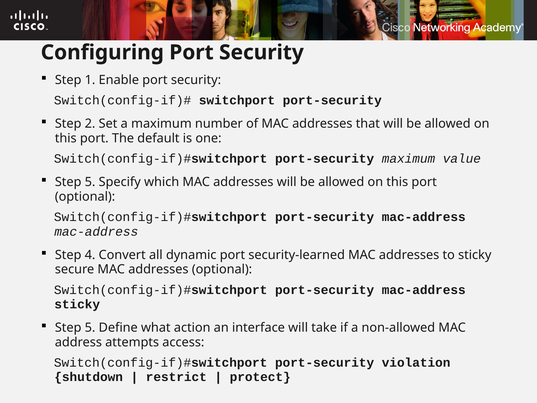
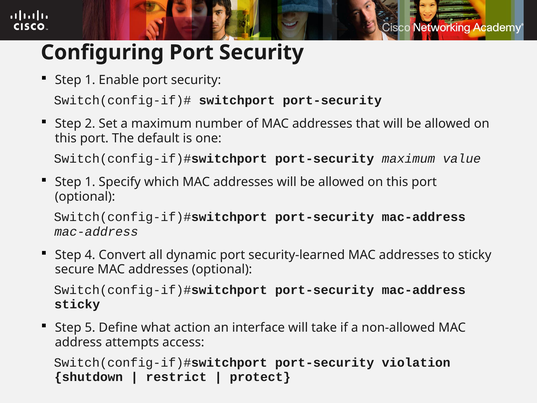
5: 5 -> 1 (90, 182)
